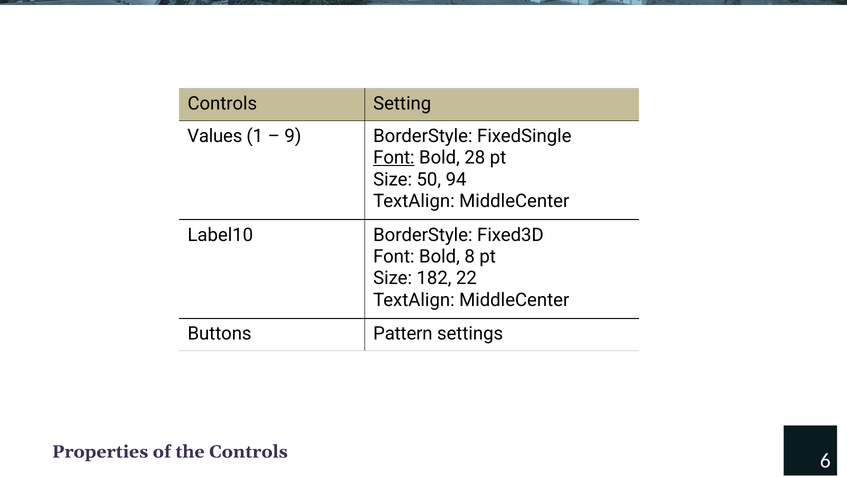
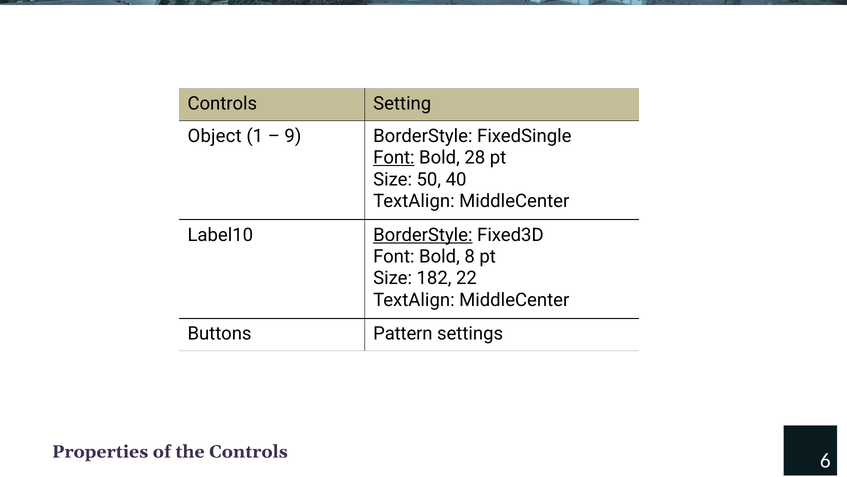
Values: Values -> Object (215, 136)
94: 94 -> 40 (456, 179)
BorderStyle underline: none -> present (423, 235)
